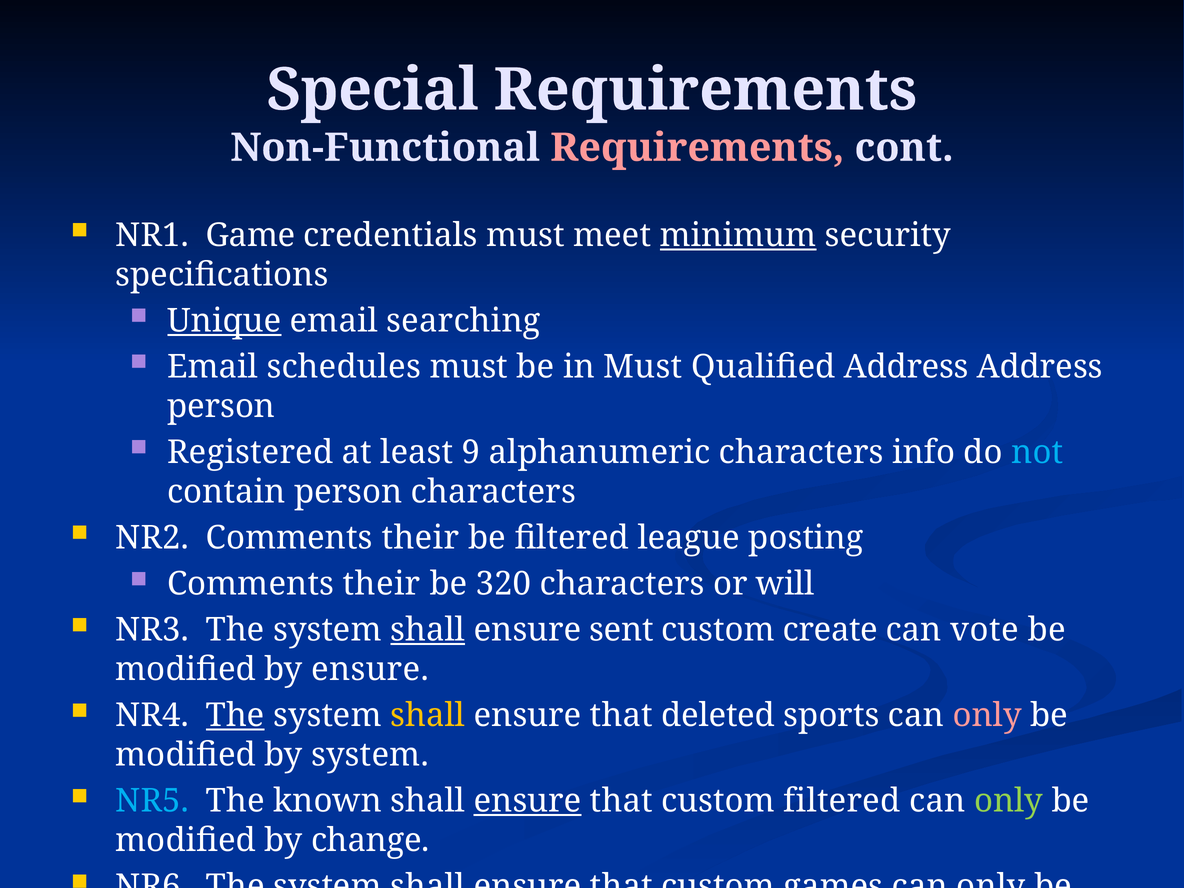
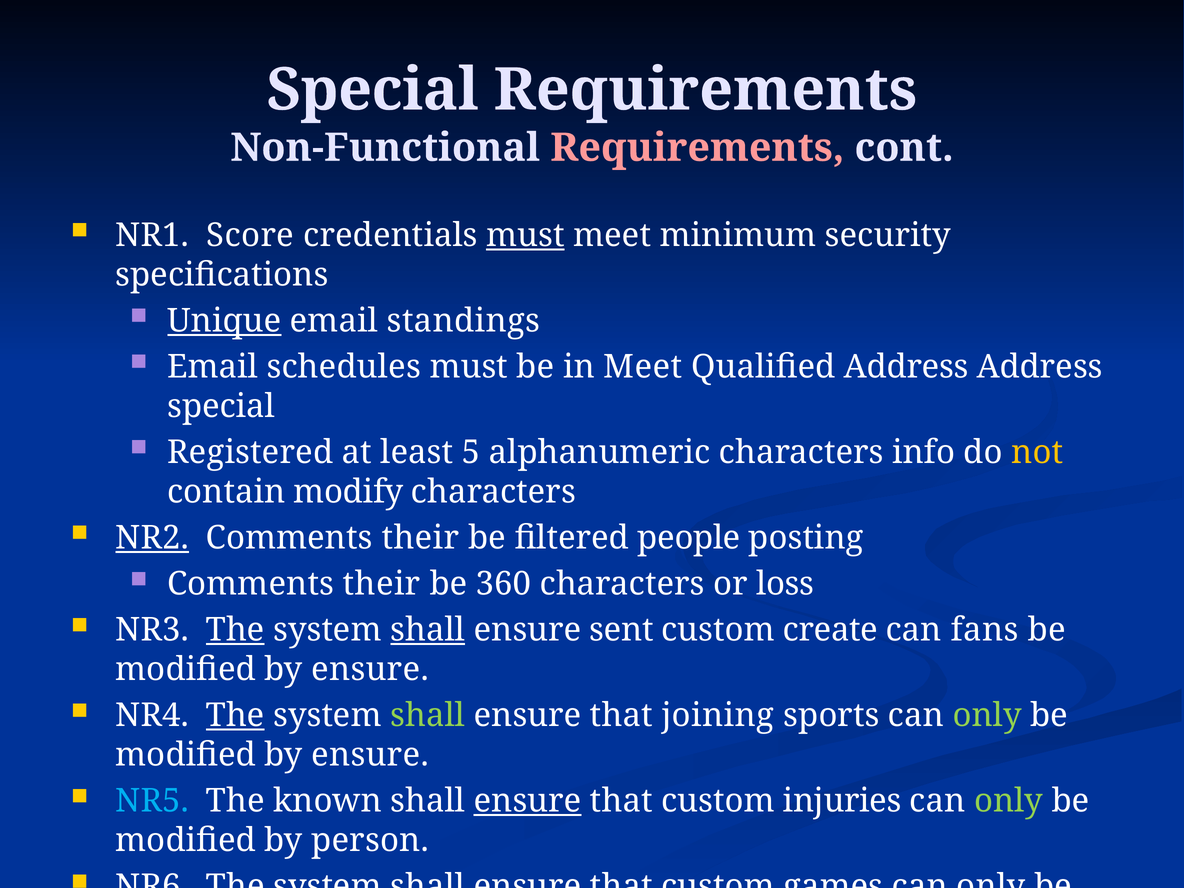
Game: Game -> Score (250, 235)
must underline: none -> present (525, 235)
minimum underline: present -> none (738, 235)
searching: searching -> standings (463, 321)
in Must: Must -> Meet (643, 367)
person: person -> special (221, 406)
9: 9 -> 5 (471, 452)
not colour: light blue -> yellow (1037, 452)
contain person: person -> modify (348, 492)
NR2 underline: none -> present (152, 538)
league: league -> people (689, 538)
320: 320 -> 360 (504, 584)
will: will -> loss (785, 584)
The underline: none -> present (235, 630)
vote: vote -> fans (985, 630)
shall colour: yellow -> light green (428, 715)
deleted: deleted -> joining (718, 715)
only colour: pink -> light green (987, 715)
system: system -> ensure (370, 755)
custom filtered: filtered -> injuries (842, 801)
change: change -> person (370, 841)
